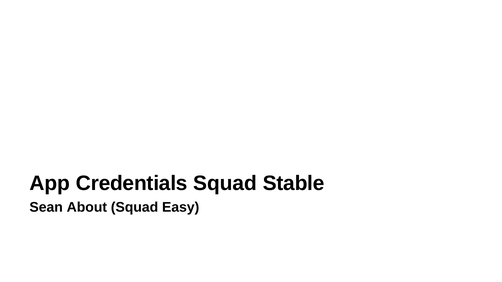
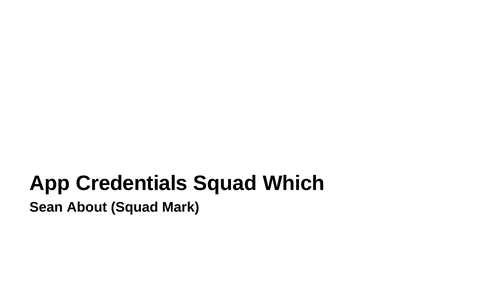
Stable: Stable -> Which (294, 183)
Easy: Easy -> Mark (181, 208)
